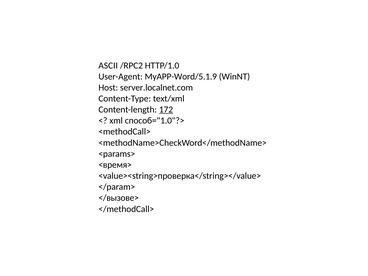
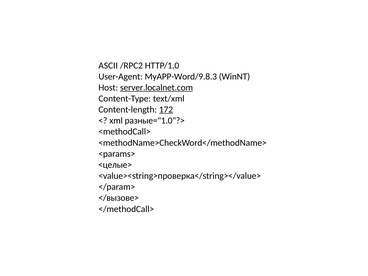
MyAPP-Word/5.1.9: MyAPP-Word/5.1.9 -> MyAPP-Word/9.8.3 (181, 77)
server.localnet.com underline: none -> present (157, 88)
способ="1.0"?>: способ="1.0"?> -> разные="1.0"?> (155, 121)
<время>: <время> -> <целые> (115, 165)
